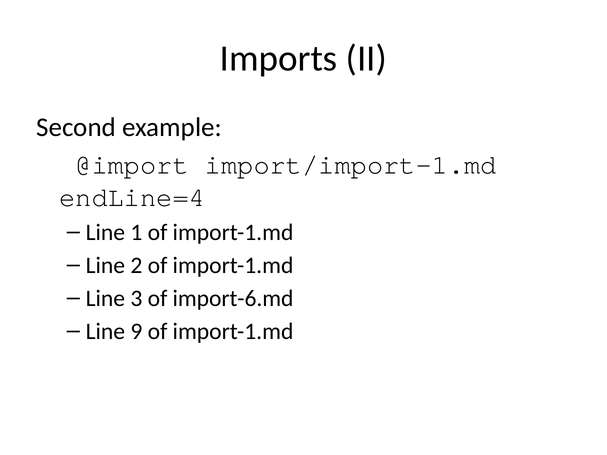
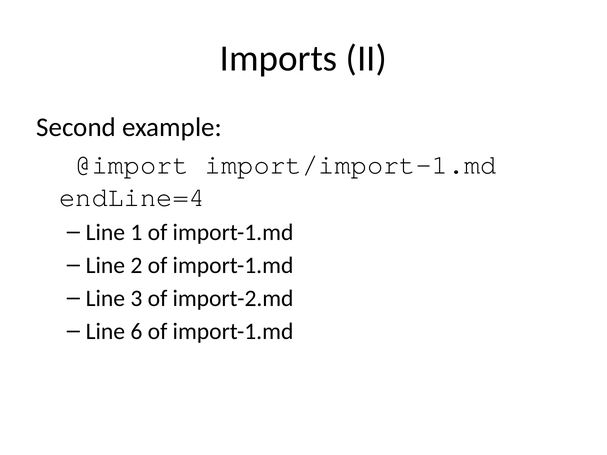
import-6.md: import-6.md -> import-2.md (233, 299)
9: 9 -> 6 (136, 332)
